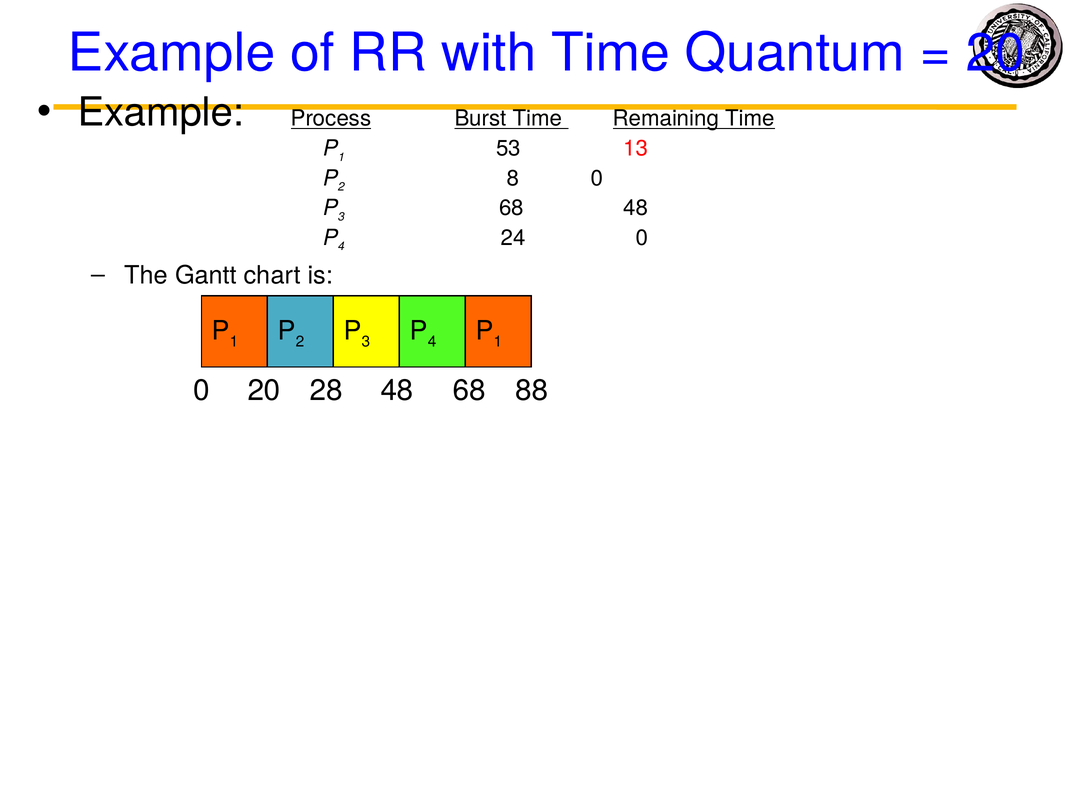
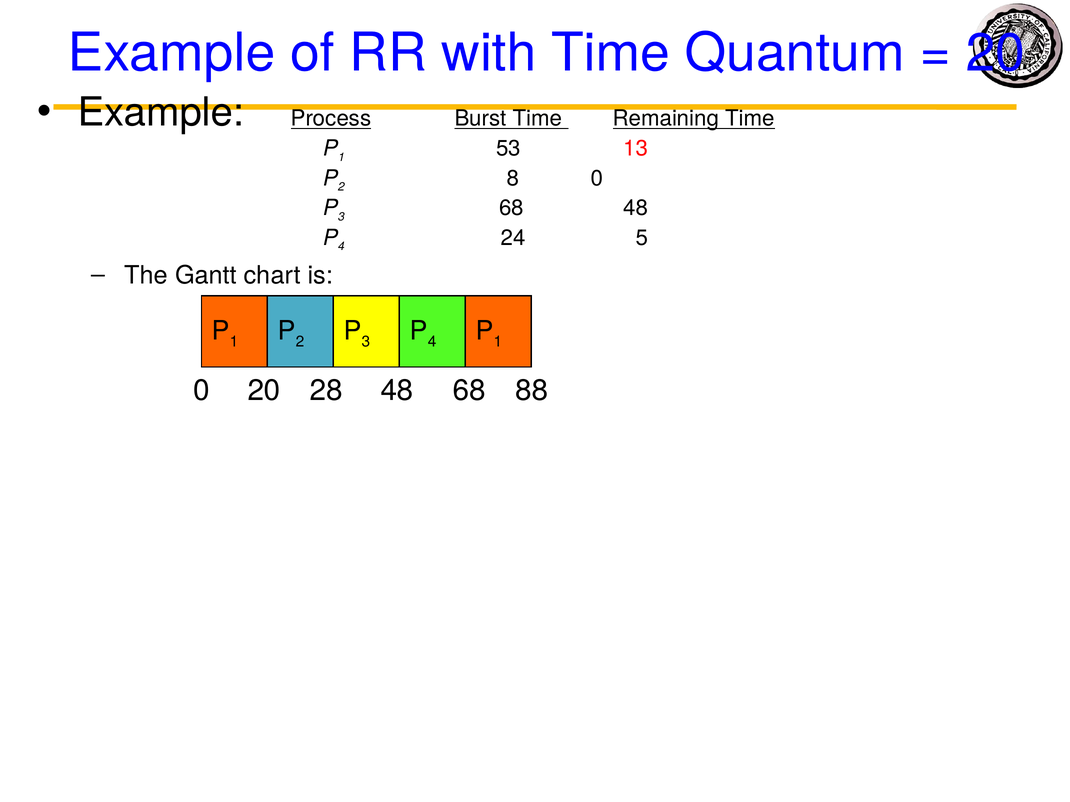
24 0: 0 -> 5 (642, 238)
